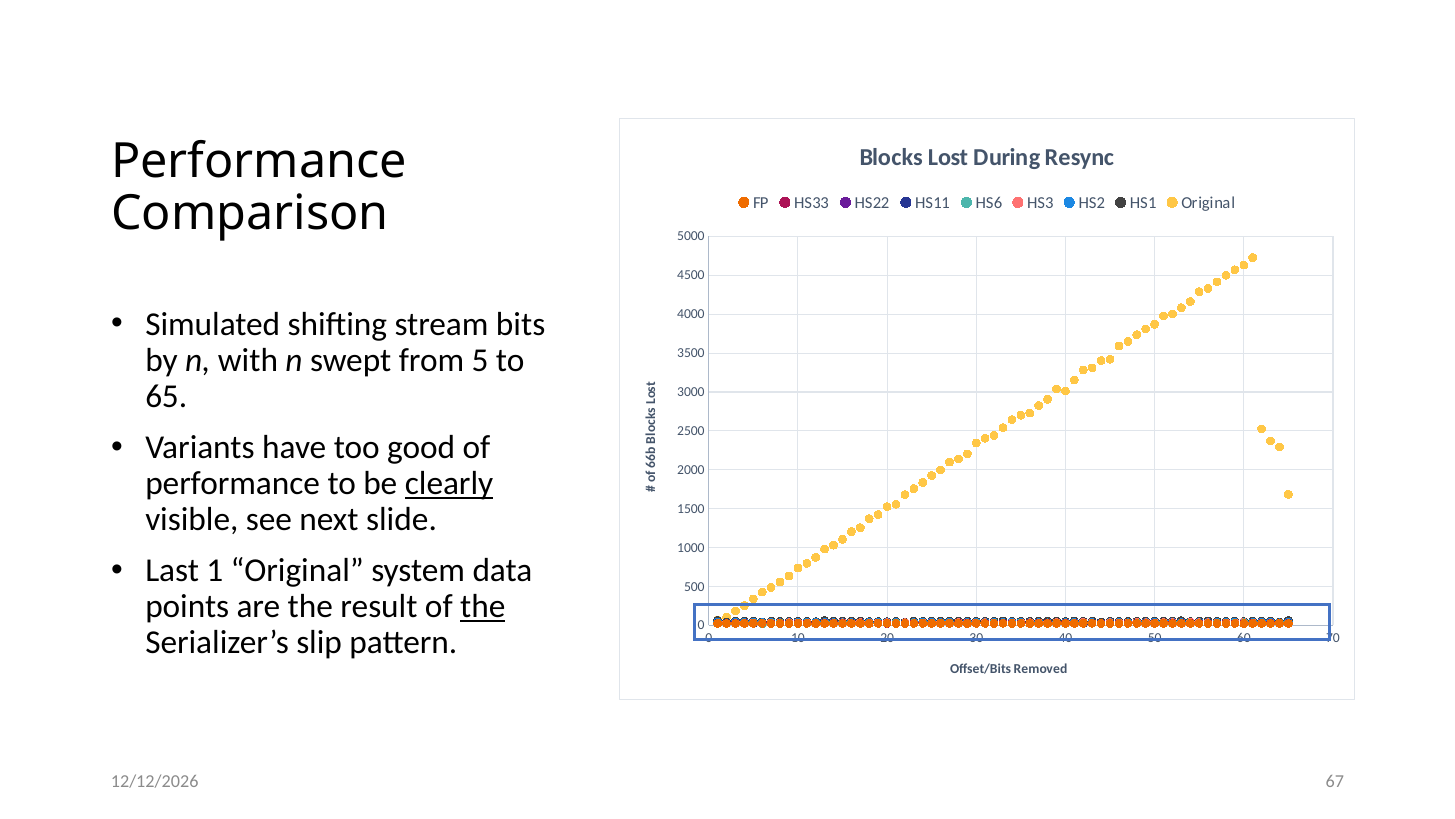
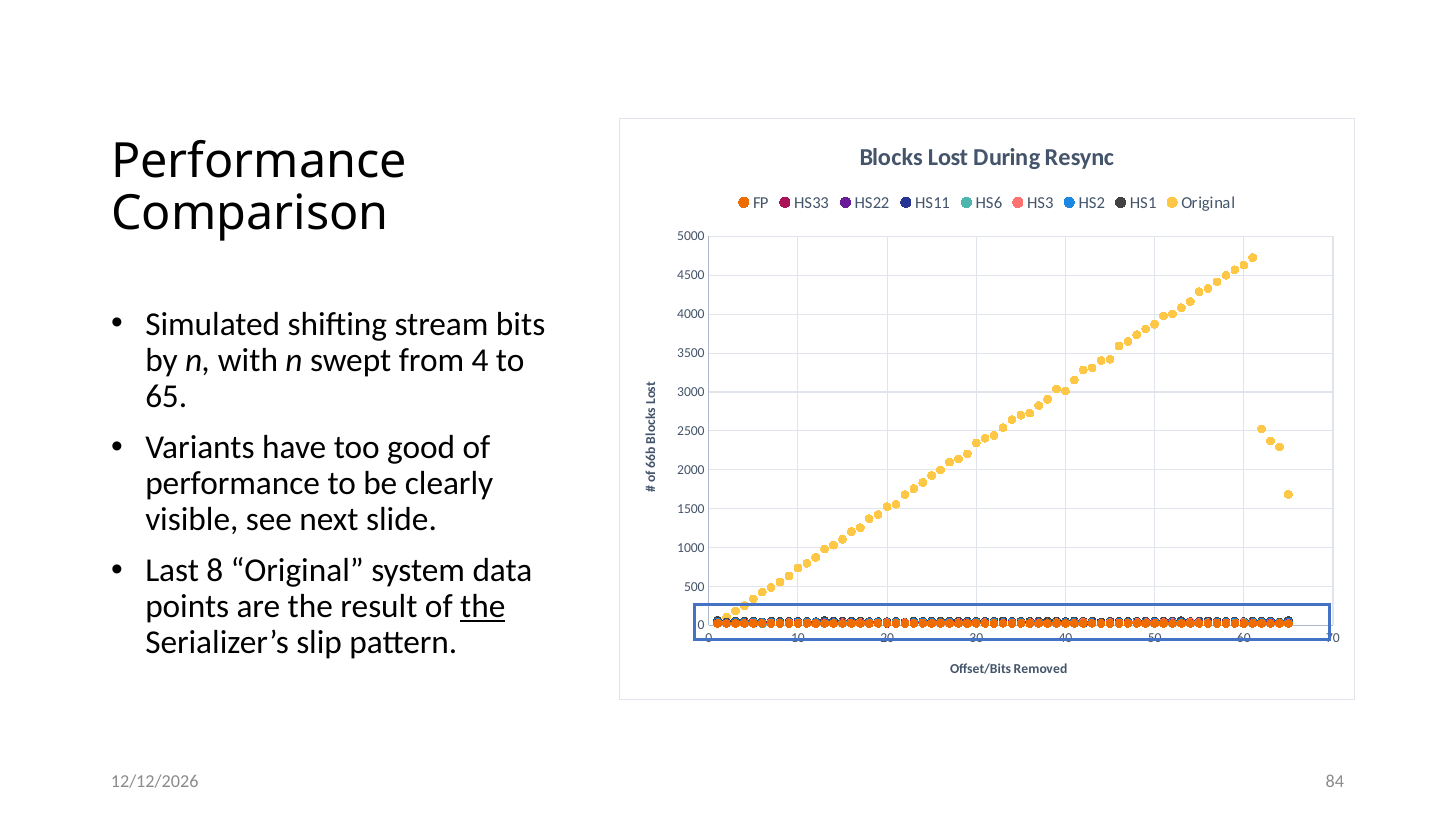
5: 5 -> 4 (480, 360)
clearly underline: present -> none (449, 483)
1: 1 -> 8 (215, 570)
67: 67 -> 84 (1335, 781)
